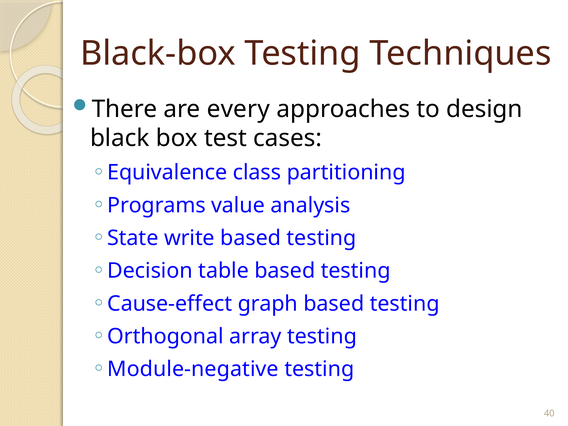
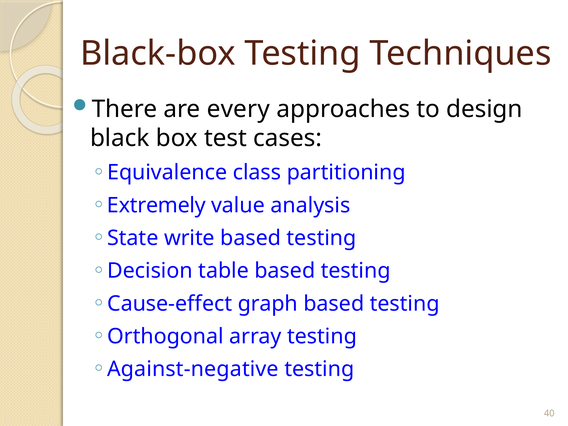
Programs: Programs -> Extremely (156, 205)
Module-negative: Module-negative -> Against-negative (193, 369)
